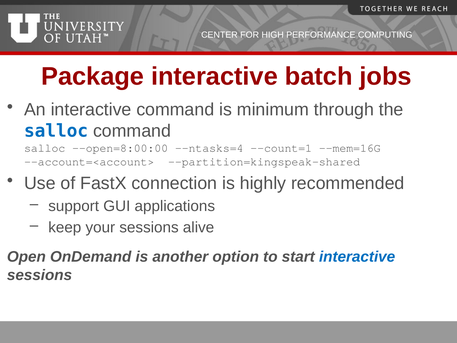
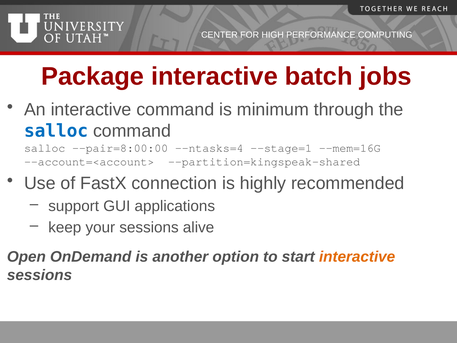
--open=8:00:00: --open=8:00:00 -> --pair=8:00:00 (120, 148)
--count=1: --count=1 -> --stage=1 (281, 148)
interactive colour: blue -> orange (357, 257)
